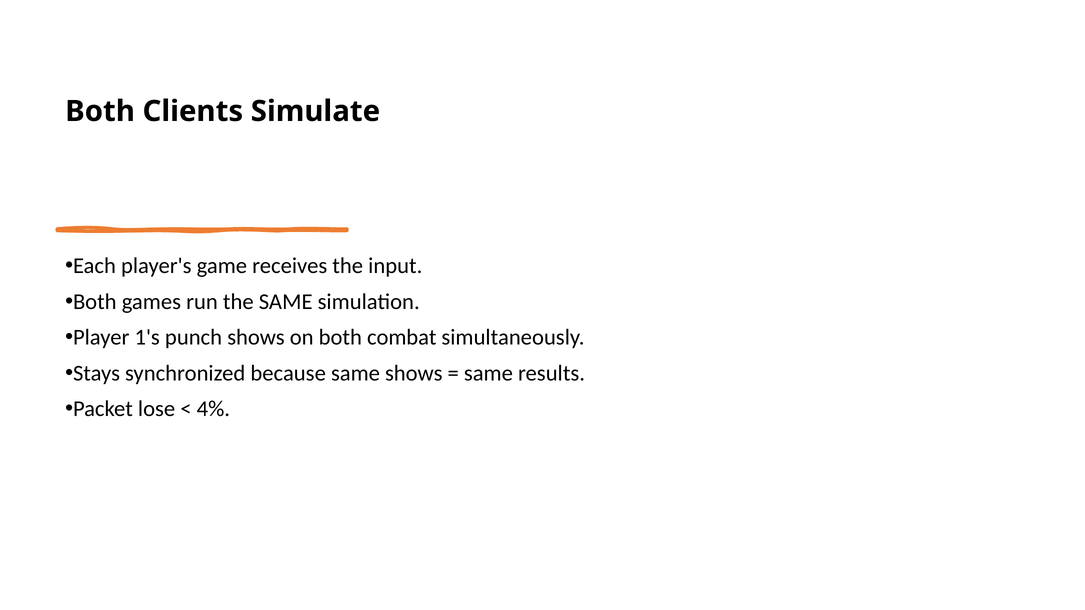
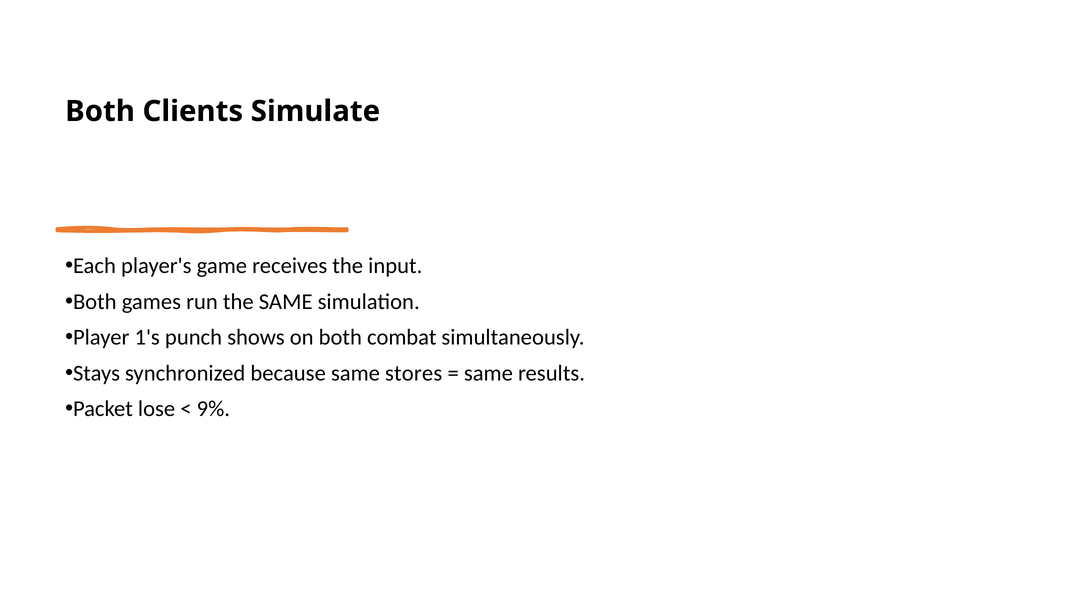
same shows: shows -> stores (414, 373)
4%: 4% -> 9% (213, 409)
